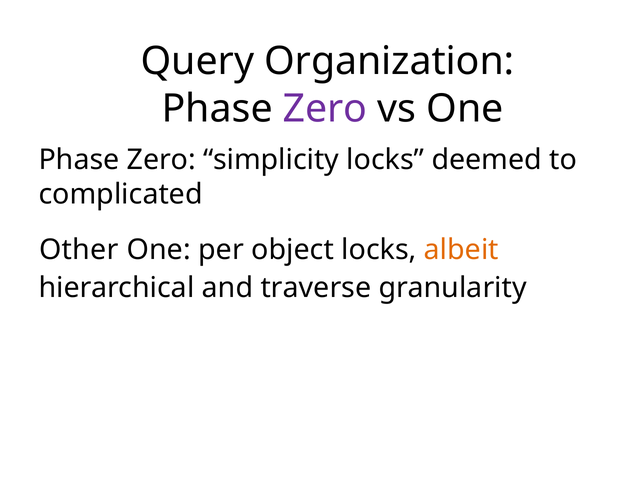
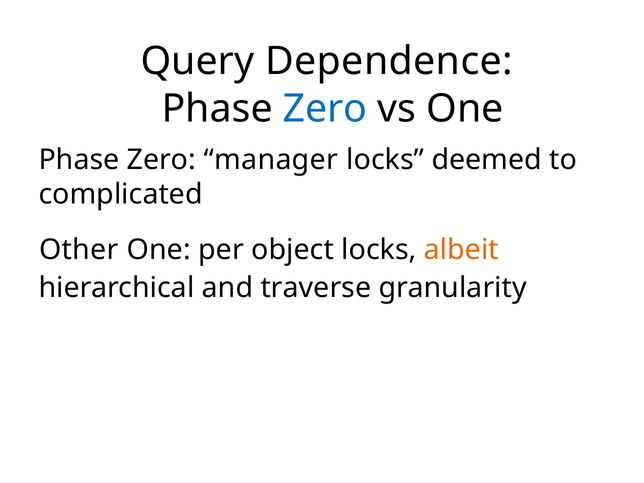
Organization: Organization -> Dependence (389, 62)
Zero colour: purple -> blue (325, 109)
simplicity: simplicity -> manager (271, 160)
